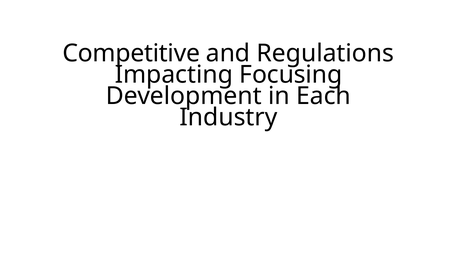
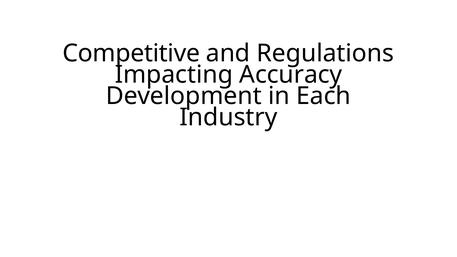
Focusing: Focusing -> Accuracy (291, 75)
